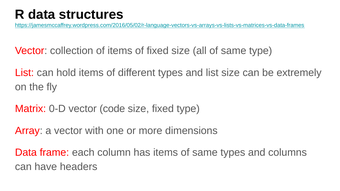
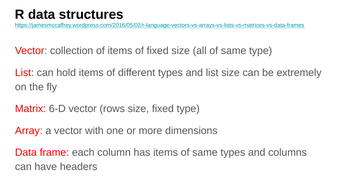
0-D: 0-D -> 6-D (57, 109)
code: code -> rows (112, 109)
